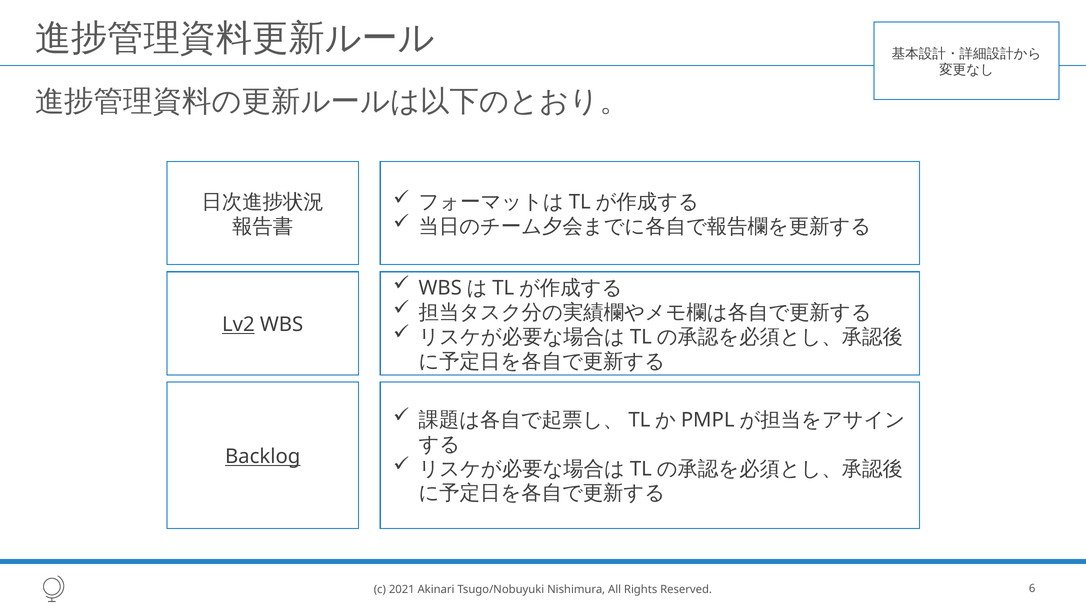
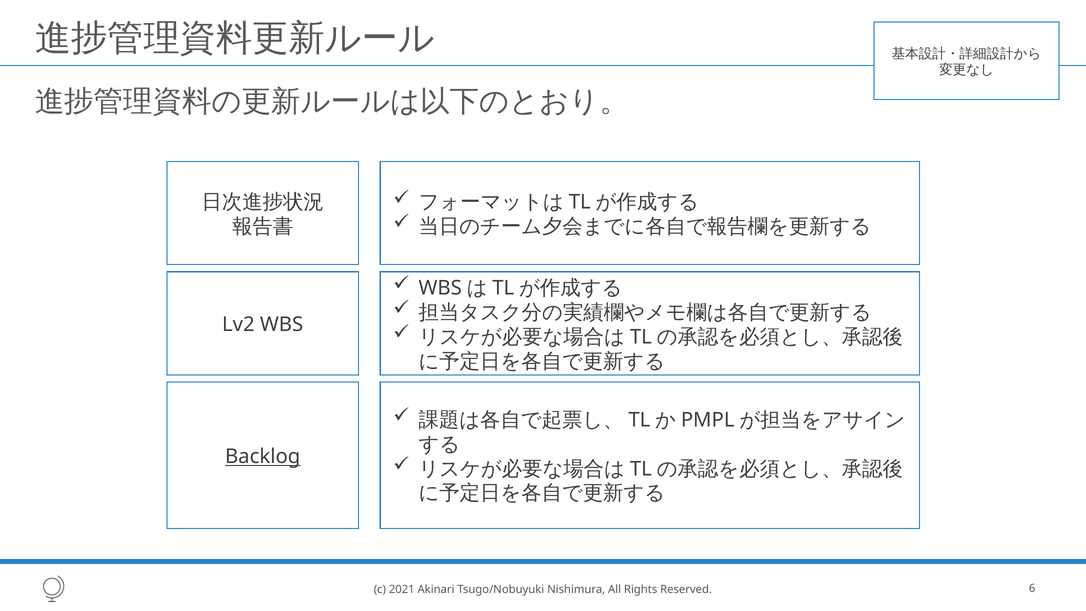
Lv2 underline: present -> none (238, 325)
